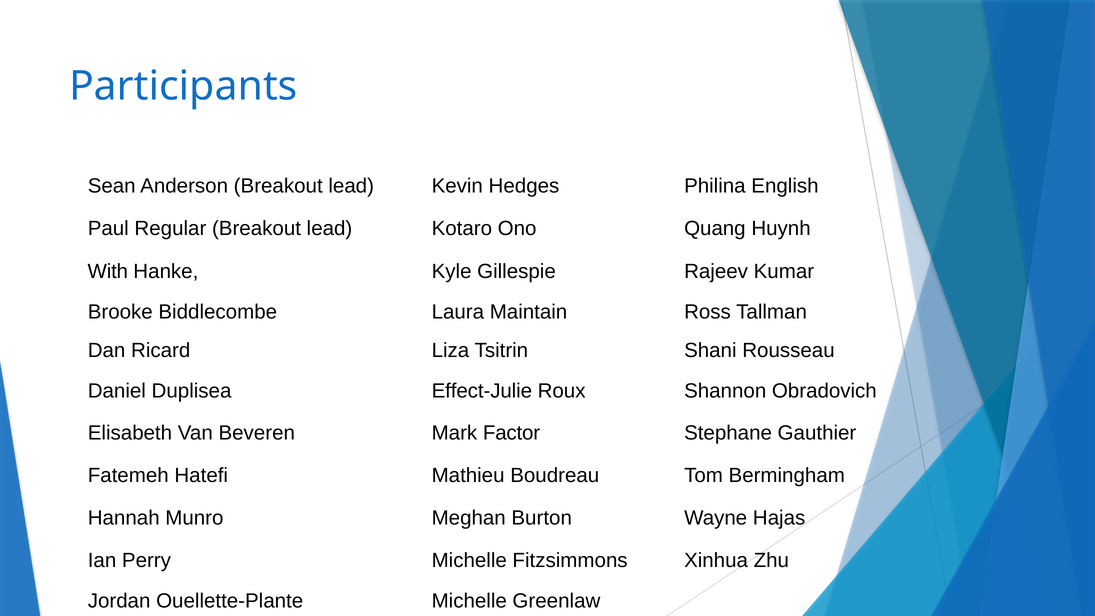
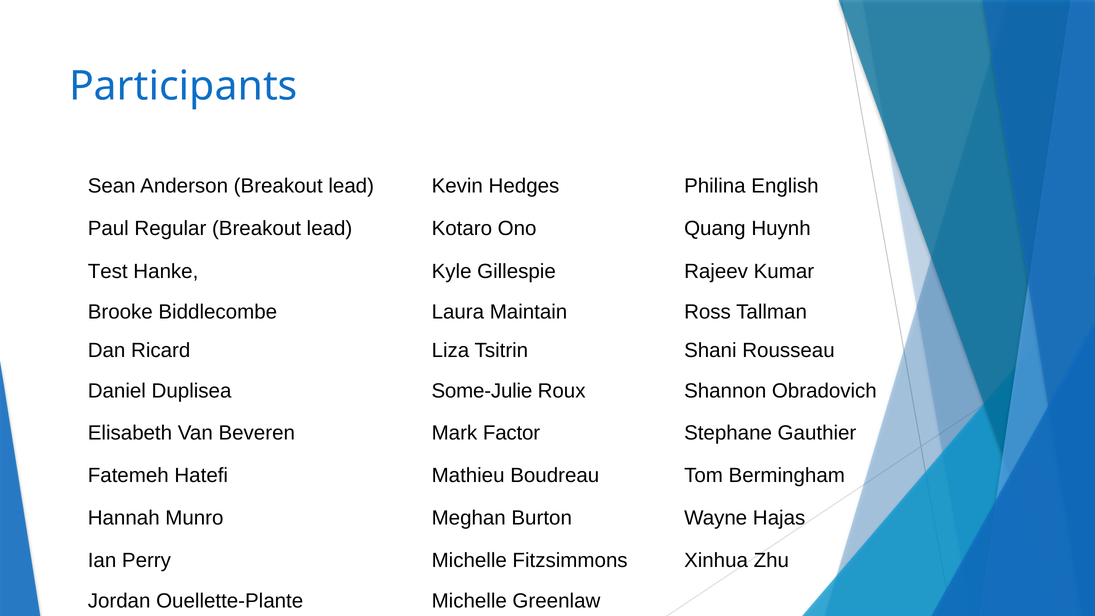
With: With -> Test (108, 271)
Effect-Julie: Effect-Julie -> Some-Julie (482, 391)
